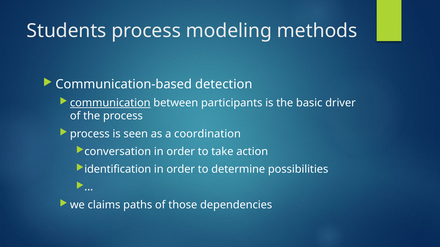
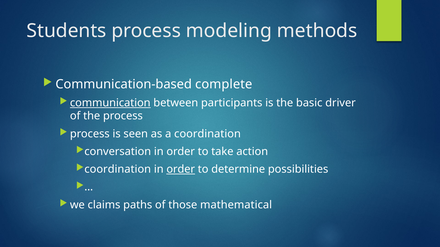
detection: detection -> complete (224, 84)
identification: identification -> coordination (118, 170)
order underline: none -> present (181, 170)
dependencies: dependencies -> mathematical (236, 205)
